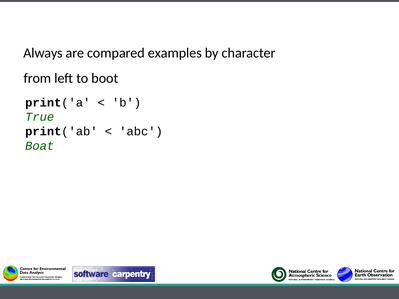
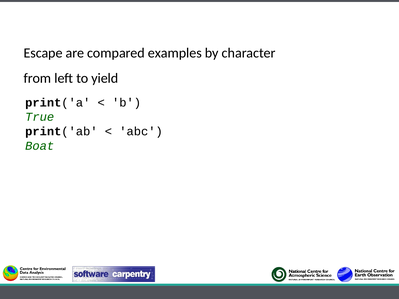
Always: Always -> Escape (43, 53)
boot: boot -> yield (105, 78)
